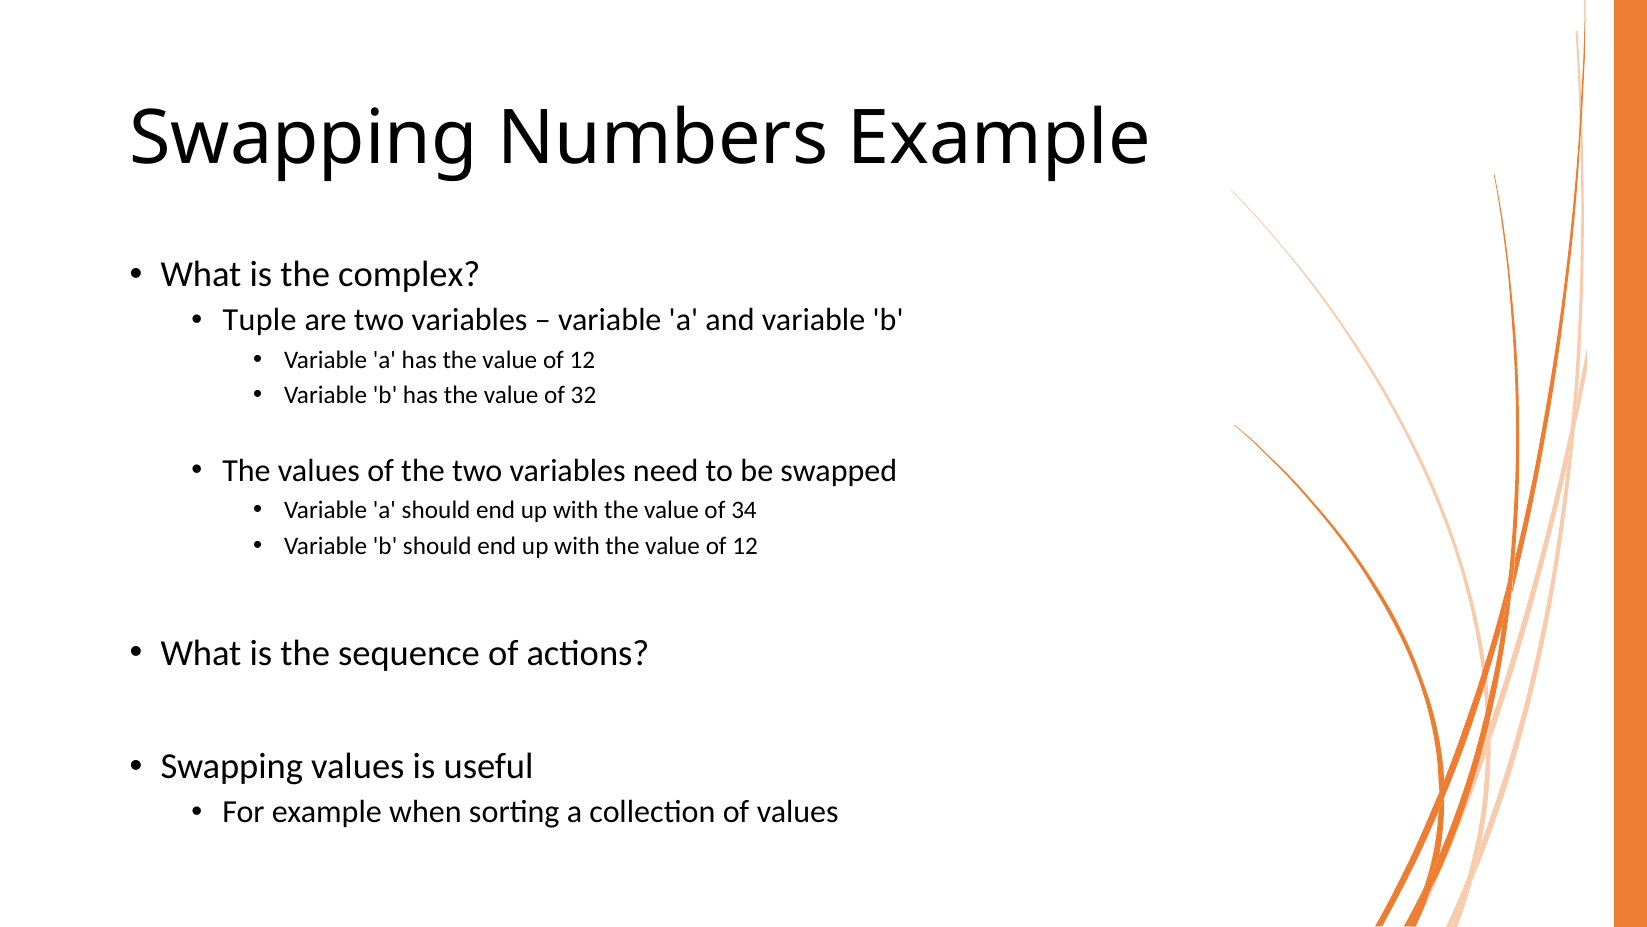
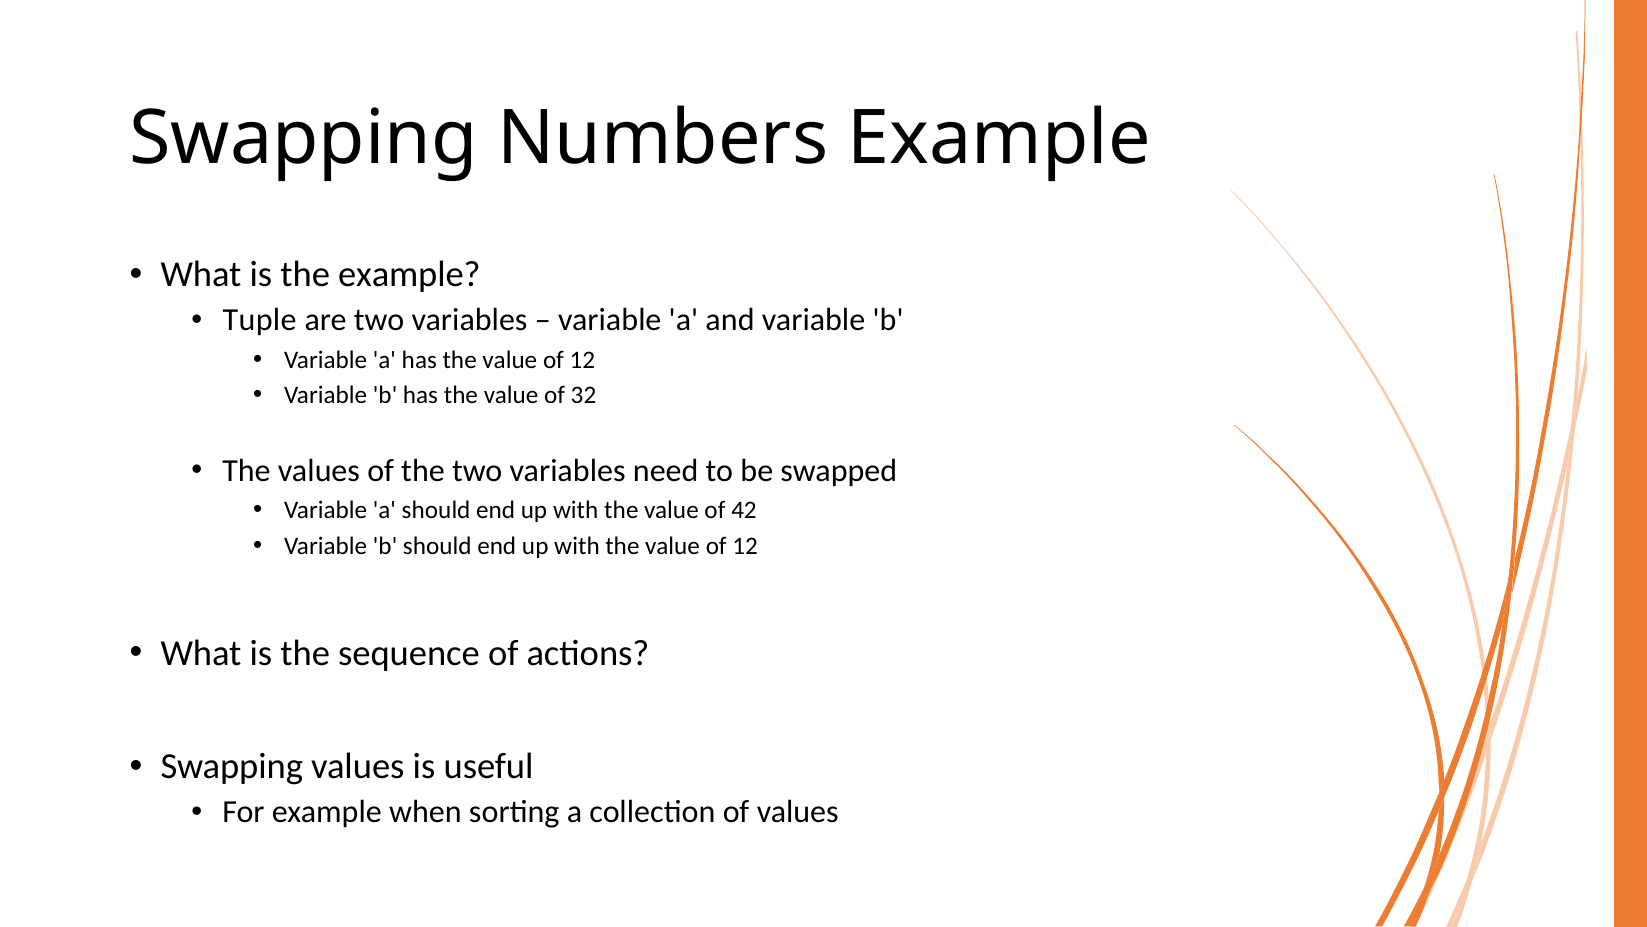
the complex: complex -> example (409, 274)
34: 34 -> 42 (744, 510)
